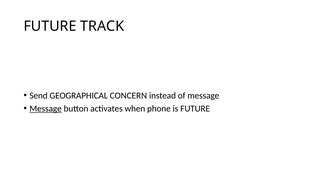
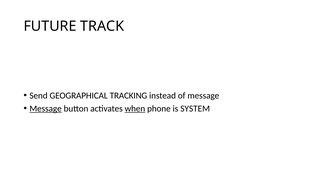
CONCERN: CONCERN -> TRACKING (128, 95)
when underline: none -> present (135, 108)
is FUTURE: FUTURE -> SYSTEM (195, 108)
